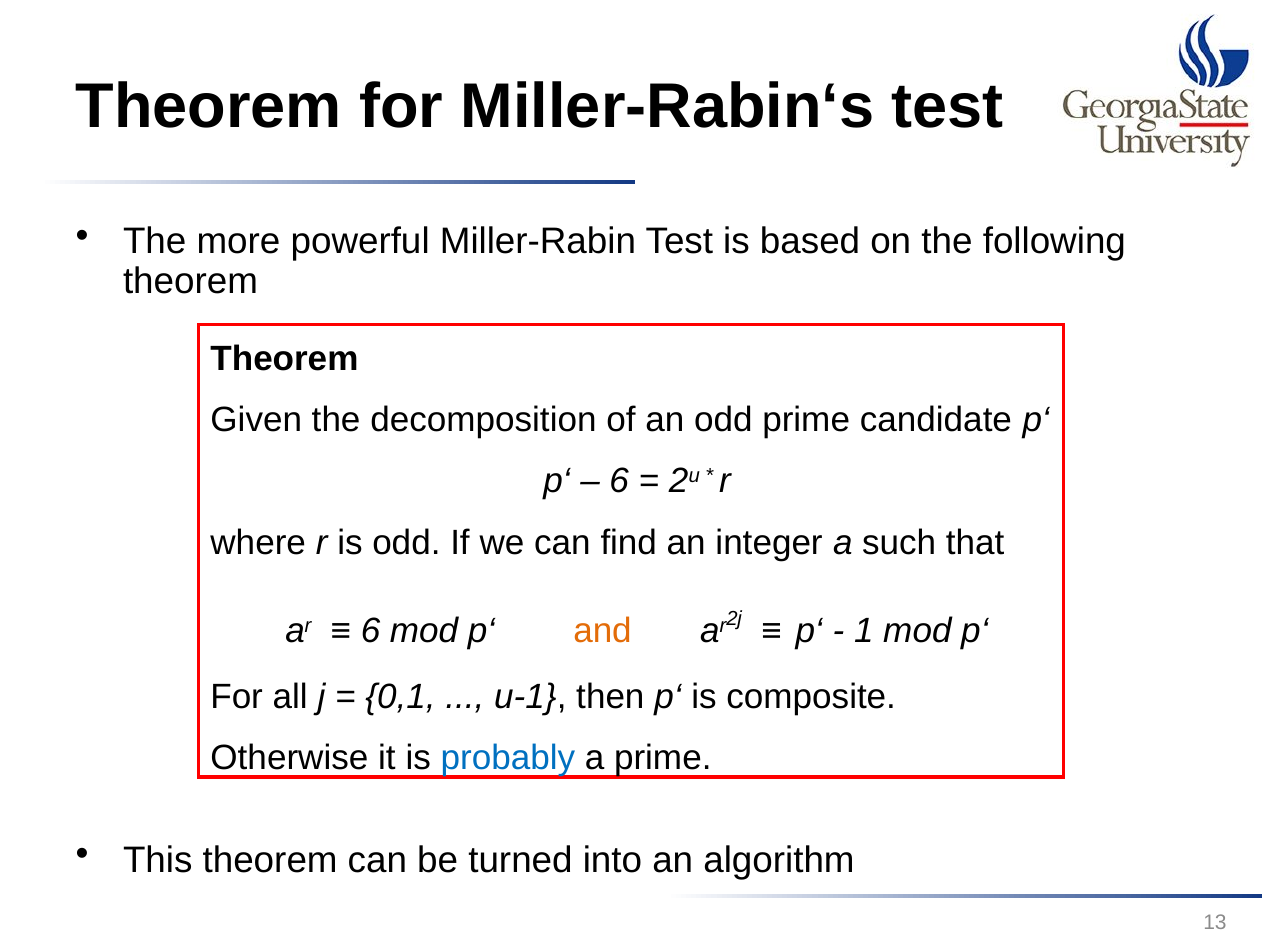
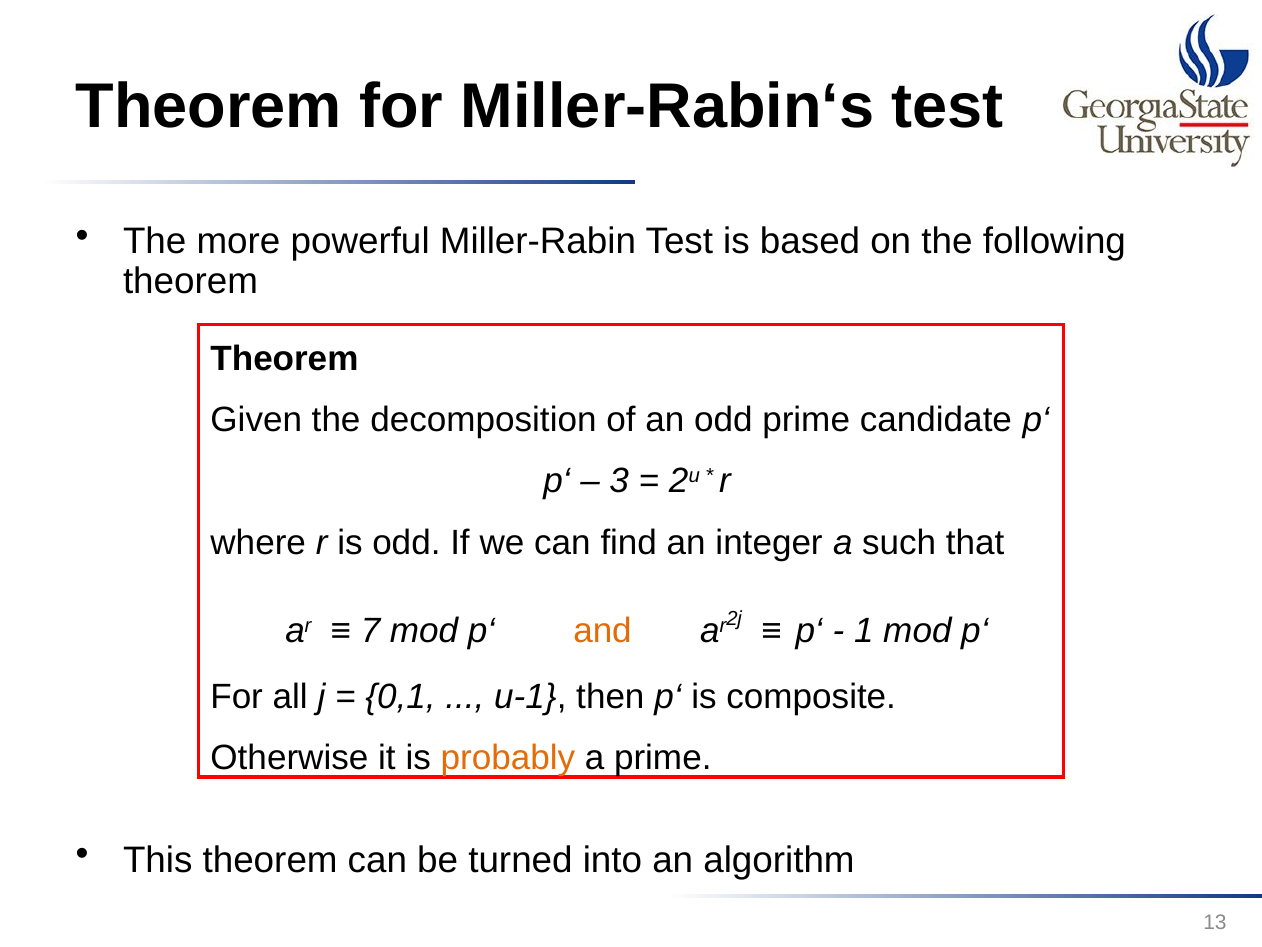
6: 6 -> 3 (619, 481)
6: 6 -> 7 (371, 631)
probably colour: blue -> orange (508, 758)
